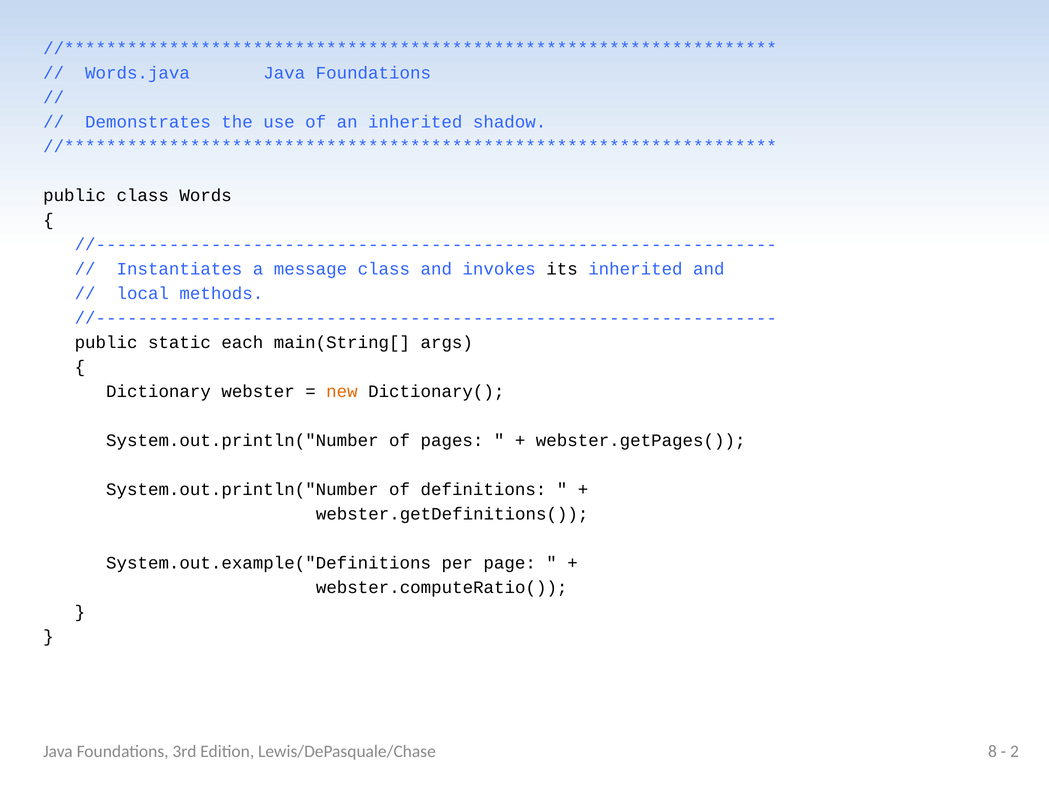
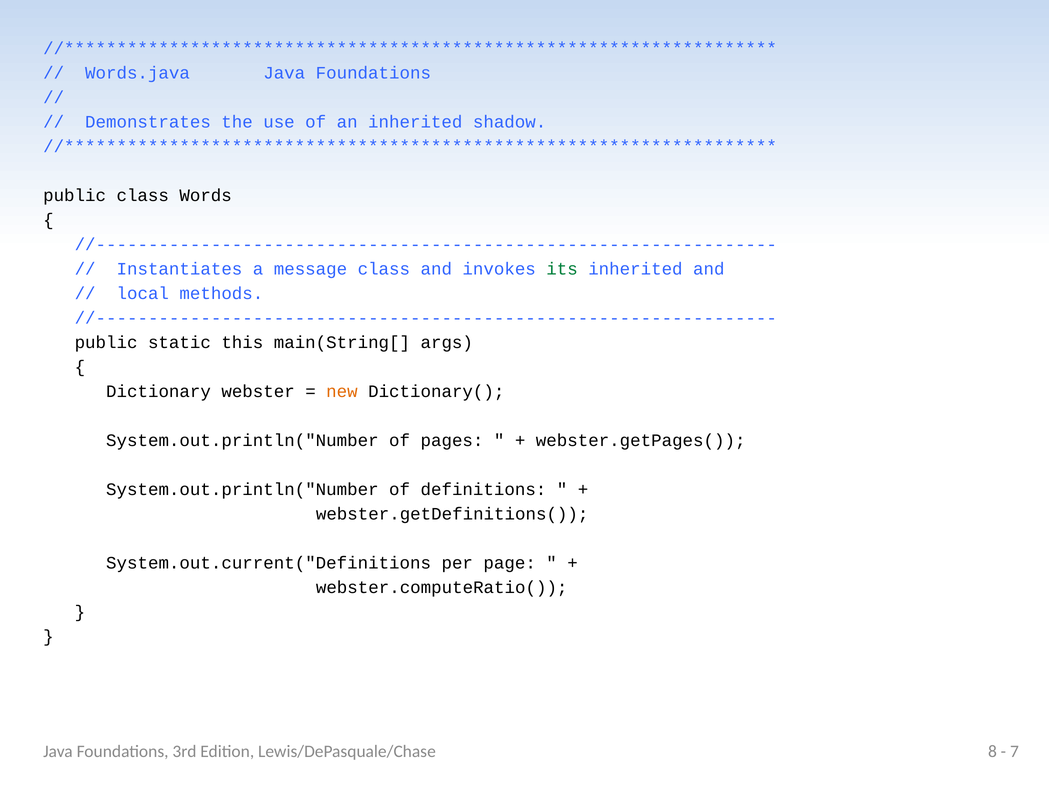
its colour: black -> green (562, 269)
each: each -> this (242, 342)
System.out.example("Definitions: System.out.example("Definitions -> System.out.current("Definitions (269, 563)
2: 2 -> 7 (1014, 751)
